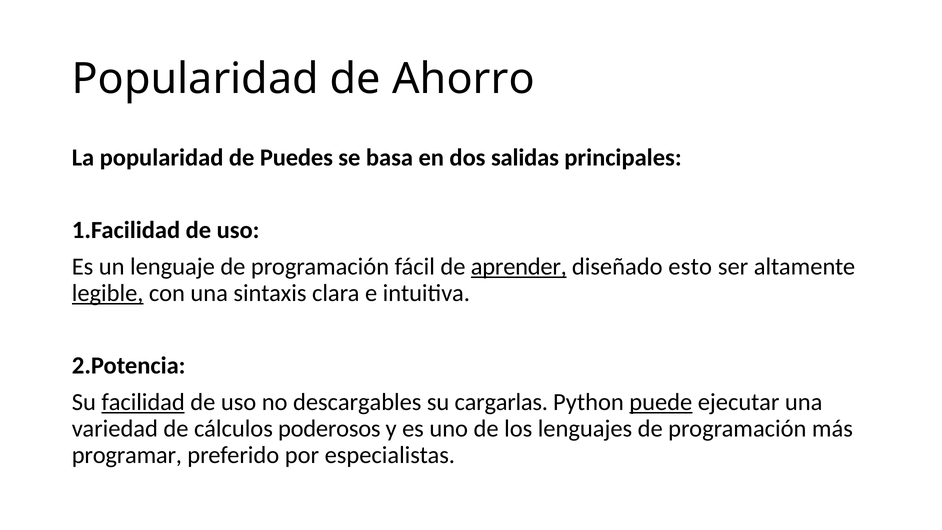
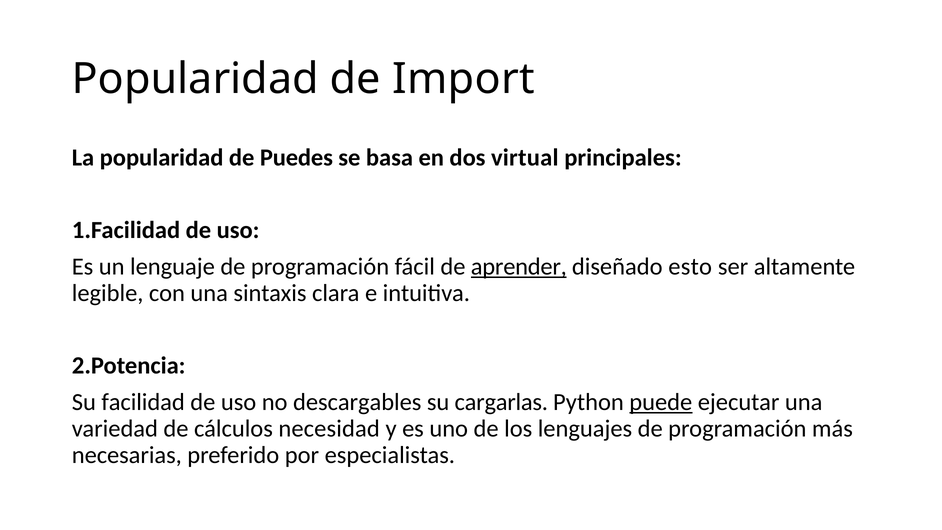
Ahorro: Ahorro -> Import (463, 79)
salidas: salidas -> virtual (525, 158)
legible underline: present -> none (108, 293)
facilidad underline: present -> none (143, 402)
poderosos: poderosos -> necesidad (329, 428)
programar: programar -> necesarias (127, 455)
